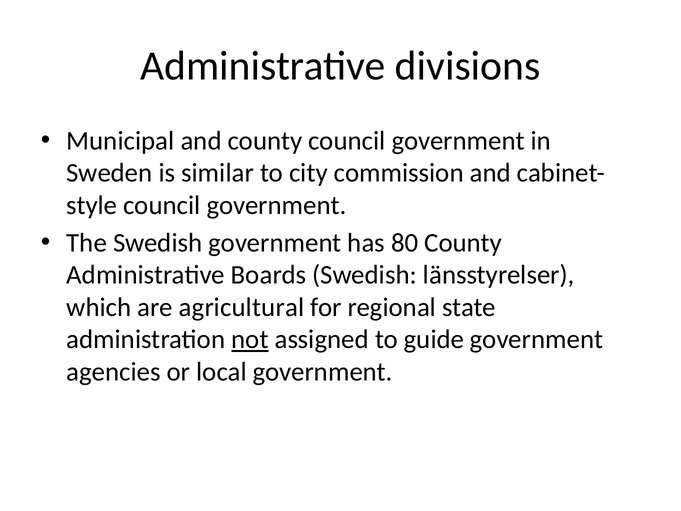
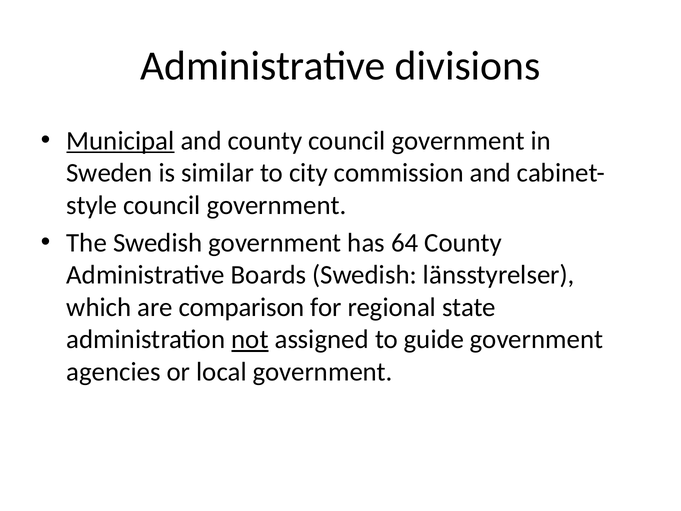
Municipal underline: none -> present (120, 141)
80: 80 -> 64 (405, 243)
agricultural: agricultural -> comparison (242, 307)
